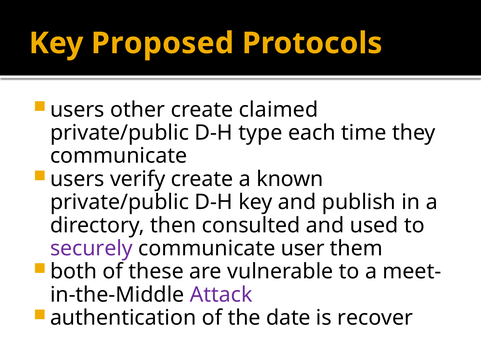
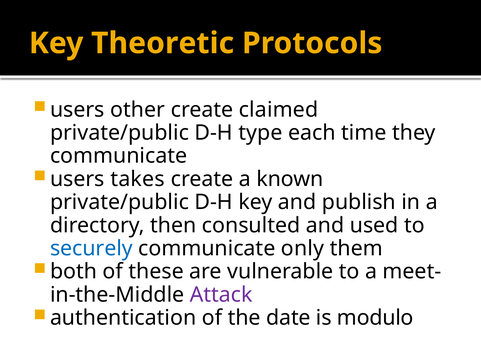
Proposed: Proposed -> Theoretic (163, 43)
verify: verify -> takes (138, 179)
securely colour: purple -> blue (91, 248)
user: user -> only (303, 248)
recover: recover -> modulo (375, 318)
